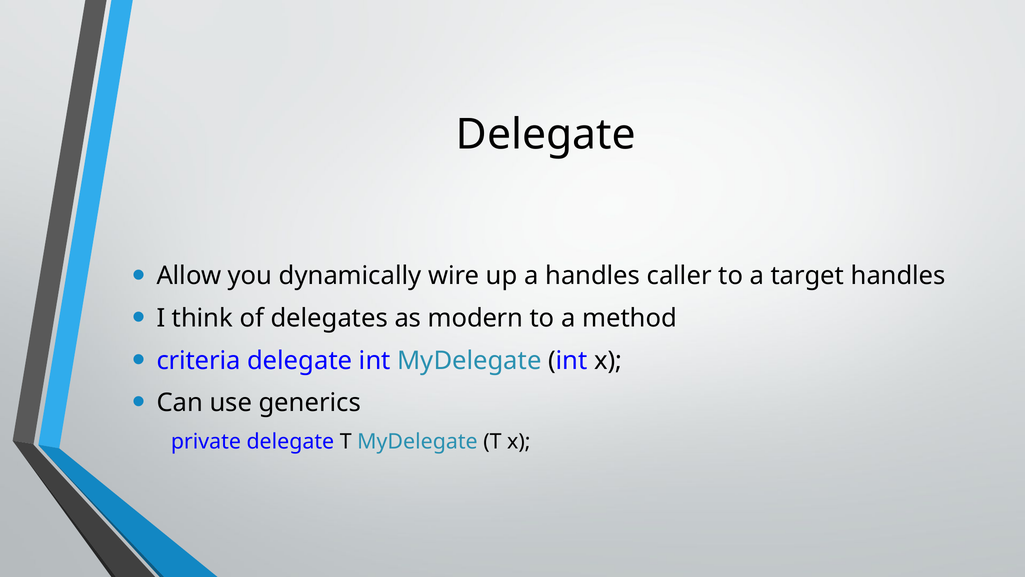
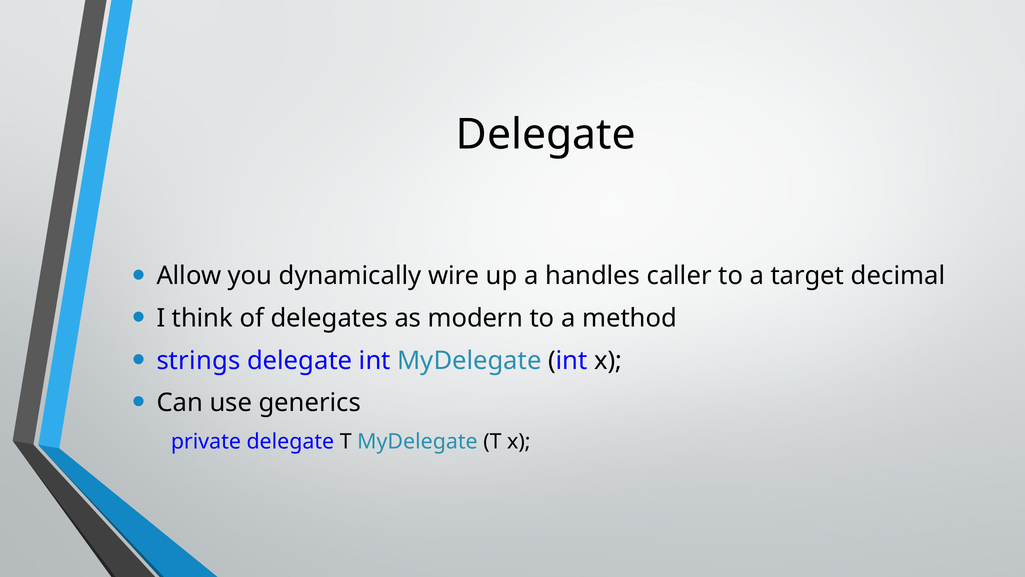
target handles: handles -> decimal (898, 276)
criteria: criteria -> strings (198, 360)
